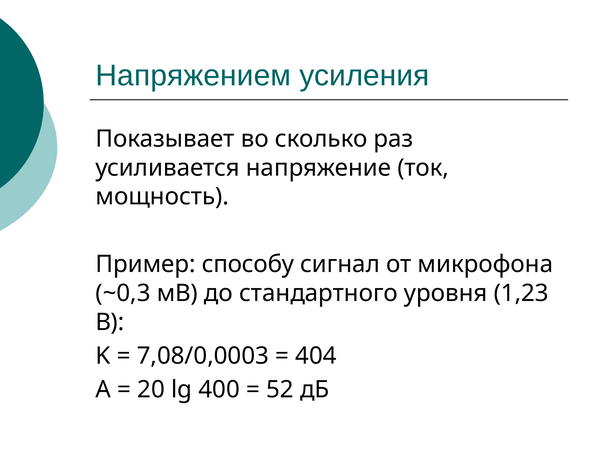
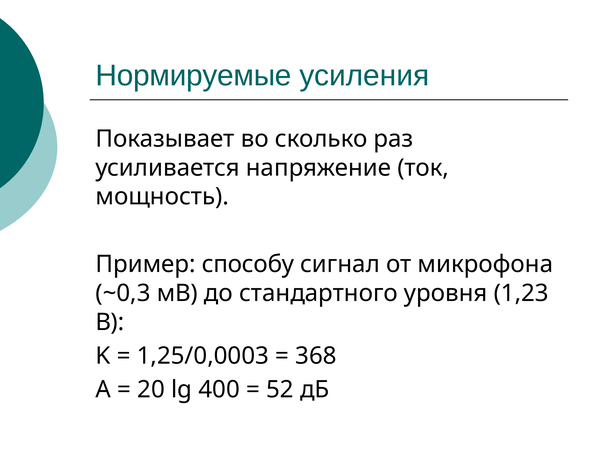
Напряжением: Напряжением -> Нормируемые (194, 76)
7,08/0,0003: 7,08/0,0003 -> 1,25/0,0003 (203, 355)
404: 404 -> 368 (316, 355)
